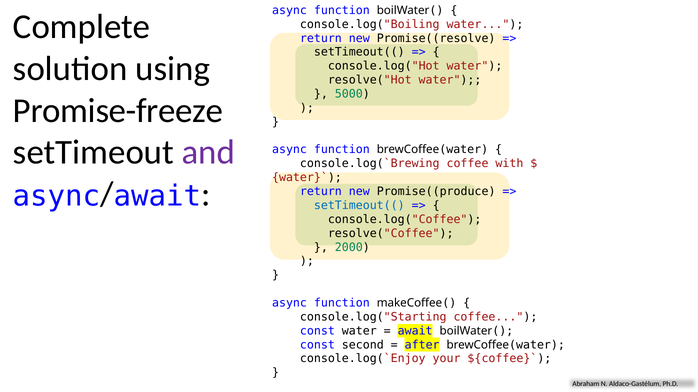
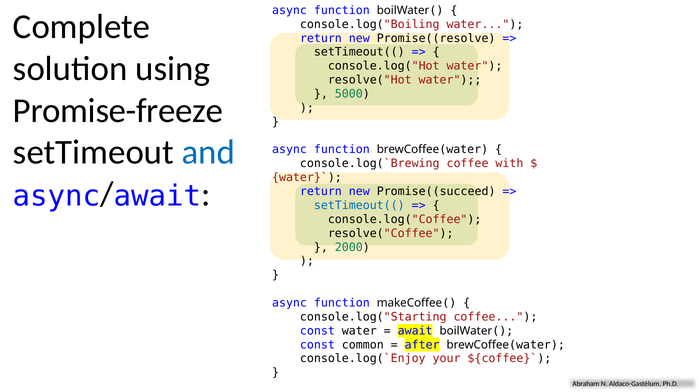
and colour: purple -> blue (208, 153)
Promise((produce: Promise((produce -> Promise((succeed (436, 192)
second: second -> common (363, 345)
